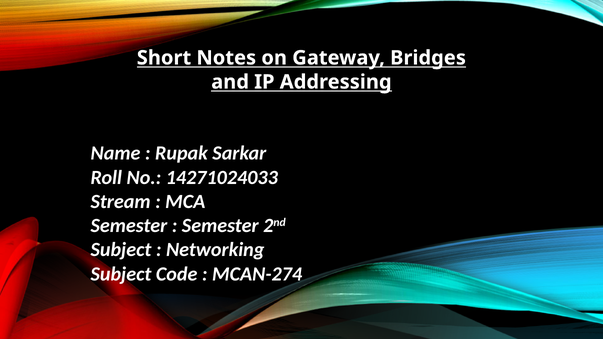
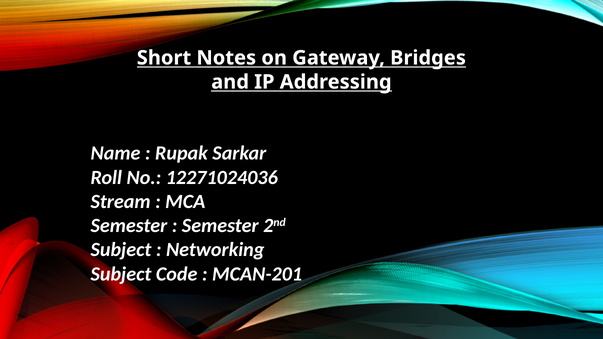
14271024033: 14271024033 -> 12271024036 (222, 178)
MCAN-274: MCAN-274 -> MCAN-201 (257, 274)
